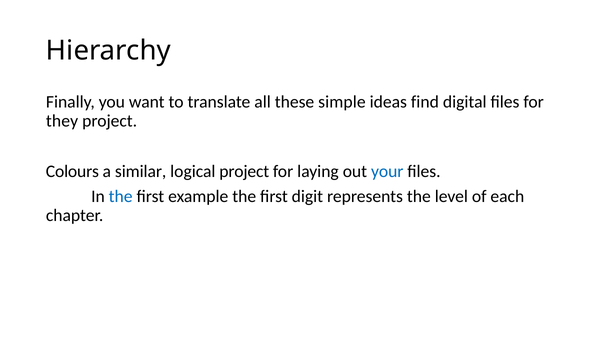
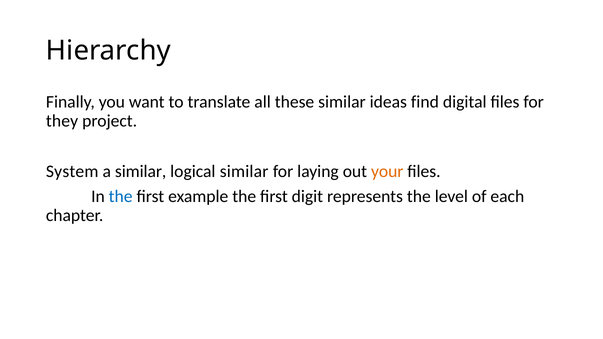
these simple: simple -> similar (342, 102)
Colours: Colours -> System (72, 172)
logical project: project -> similar (244, 172)
your colour: blue -> orange (387, 172)
